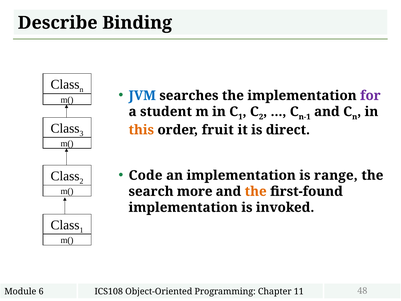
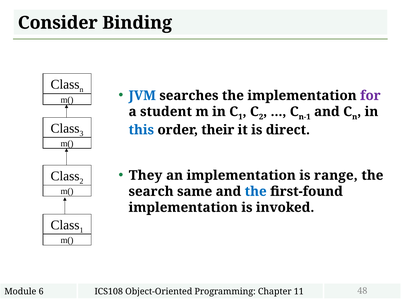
Describe: Describe -> Consider (58, 23)
this colour: orange -> blue (141, 130)
fruit: fruit -> their (218, 130)
Code: Code -> They (146, 175)
more: more -> same (195, 191)
the colour: orange -> blue (256, 191)
